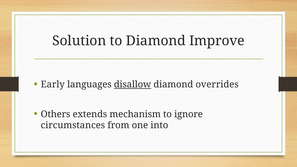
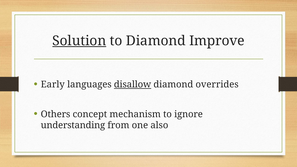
Solution underline: none -> present (79, 41)
extends: extends -> concept (90, 114)
circumstances: circumstances -> understanding (73, 125)
into: into -> also (159, 125)
